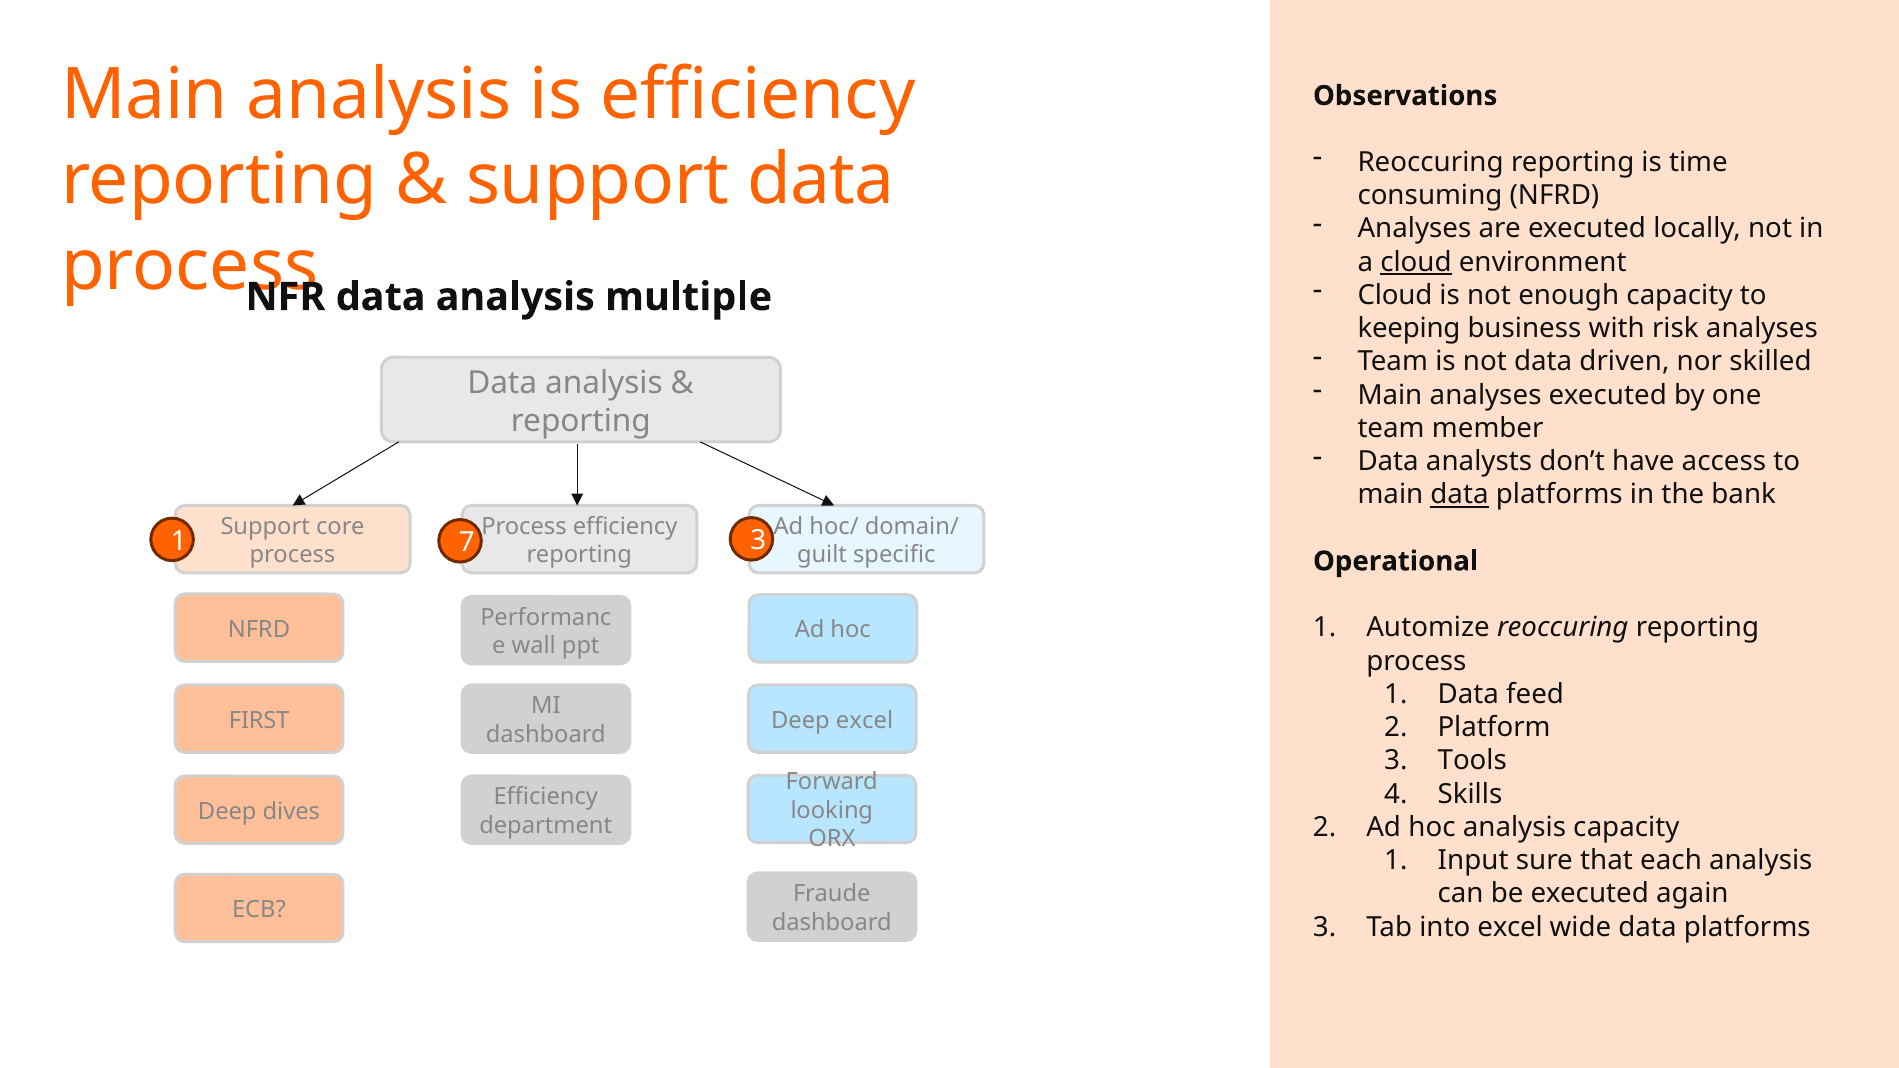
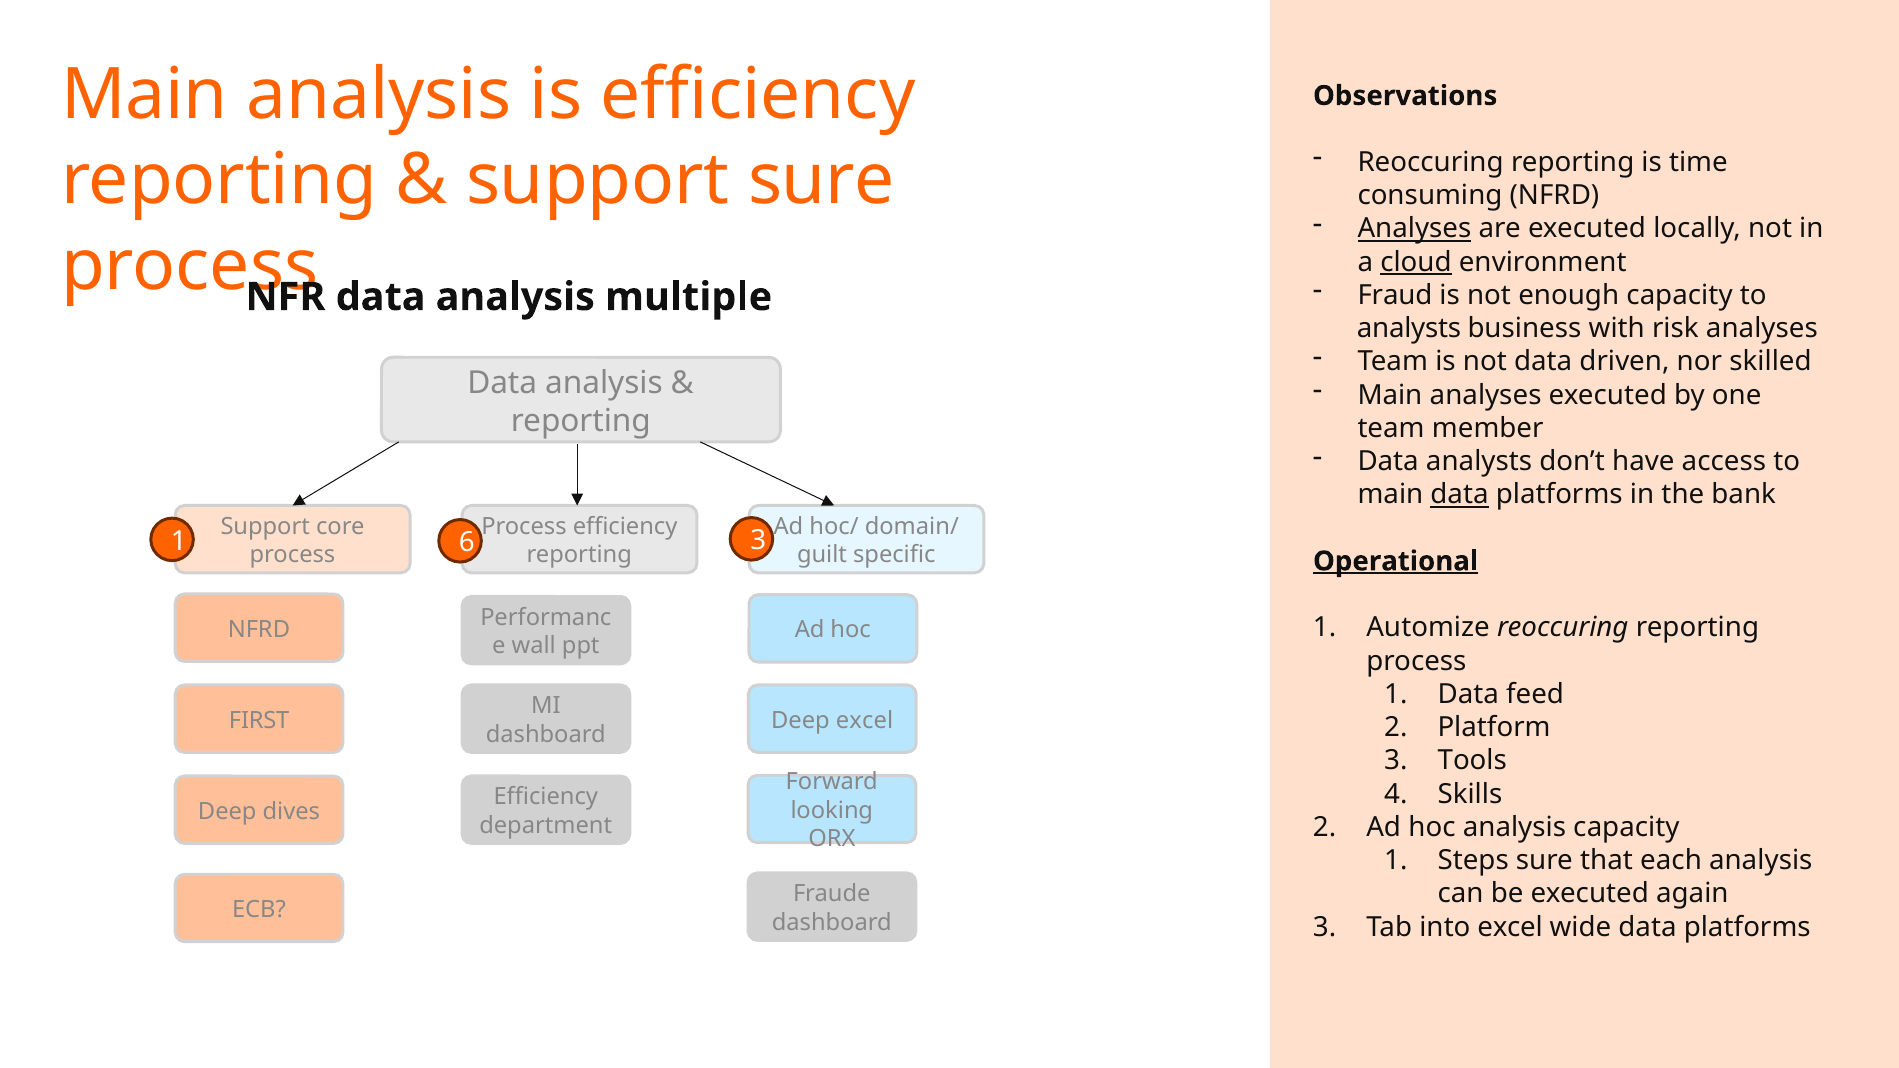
support data: data -> sure (821, 180)
Analyses underline: none -> present (1414, 229)
Cloud: Cloud -> Fraud (1395, 295)
keeping: keeping -> analysts (1409, 329)
7: 7 -> 6 (467, 543)
Operational underline: none -> present (1396, 561)
Input: Input -> Steps (1473, 861)
